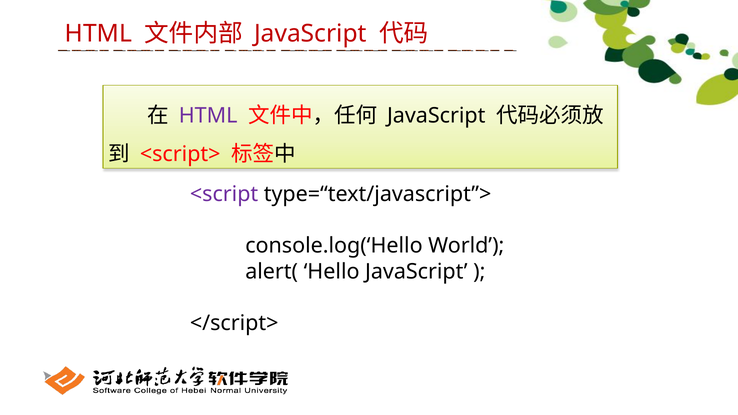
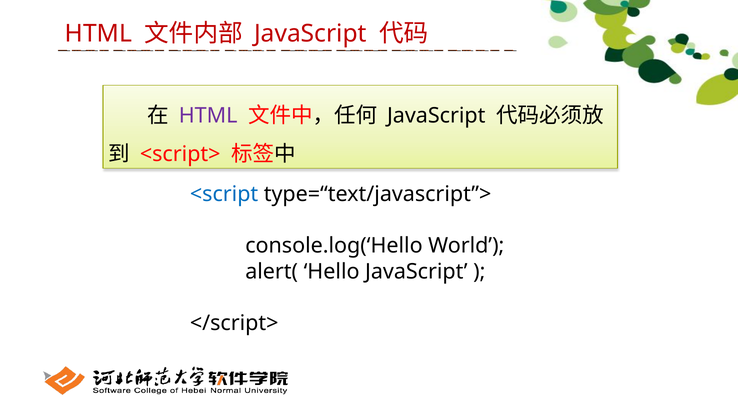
<script colour: purple -> blue (224, 194)
